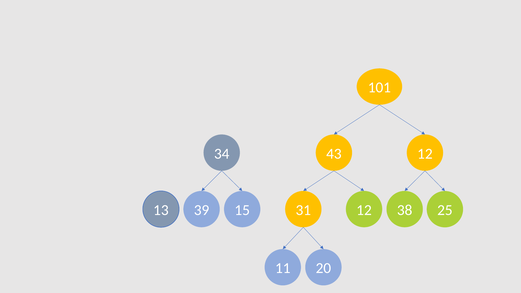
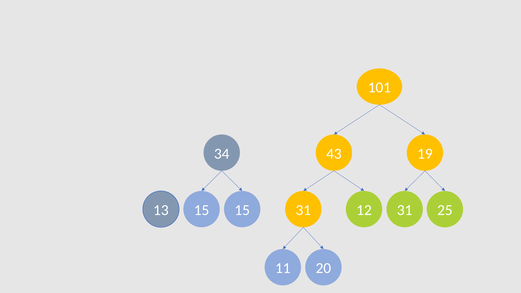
43 12: 12 -> 19 (425, 154)
13 39: 39 -> 15 (202, 210)
12 38: 38 -> 31 (405, 210)
